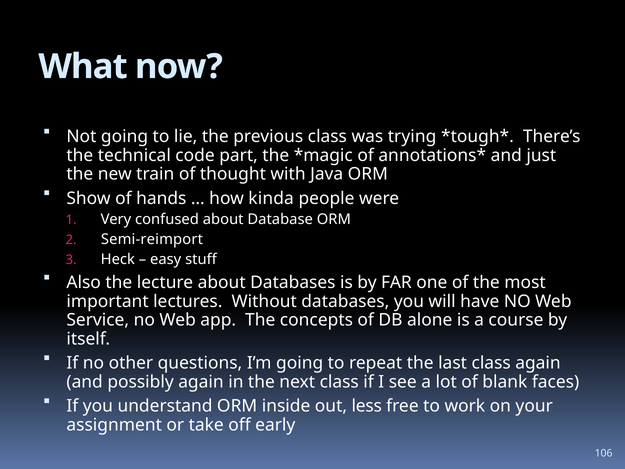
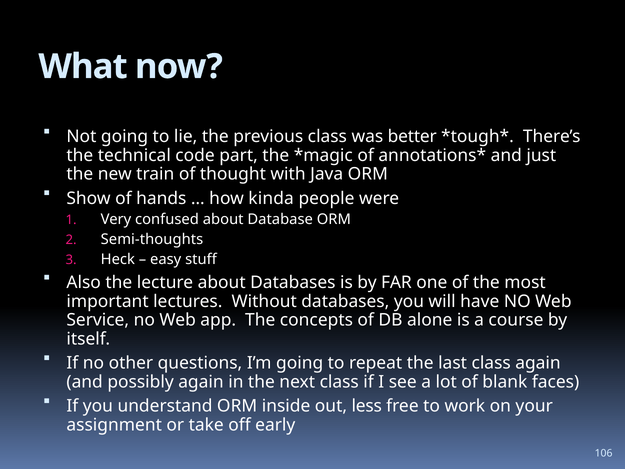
trying: trying -> better (412, 137)
Semi-reimport: Semi-reimport -> Semi-thoughts (152, 239)
